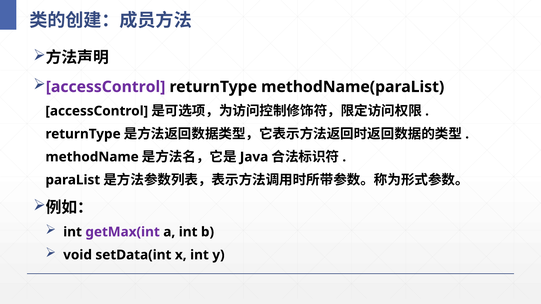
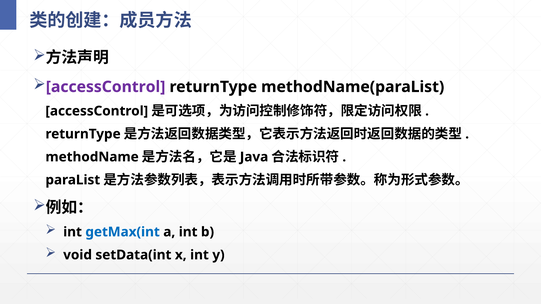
getMax(int colour: purple -> blue (123, 232)
